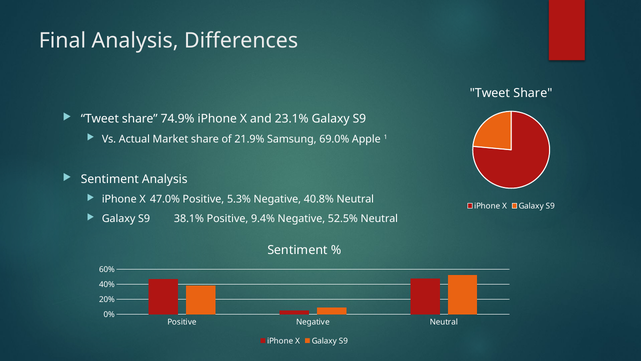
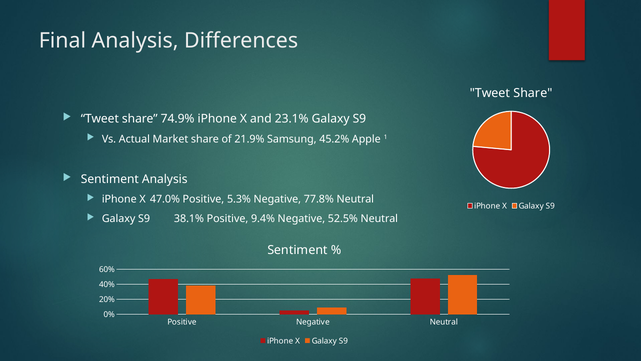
69.0%: 69.0% -> 45.2% (334, 139)
40.8%: 40.8% -> 77.8% (319, 199)
